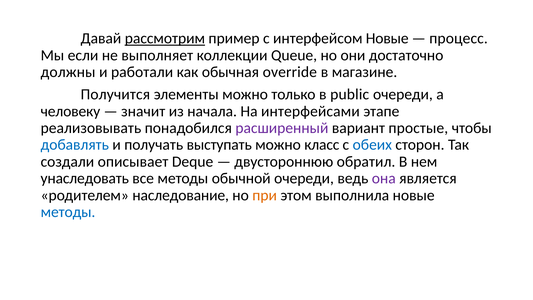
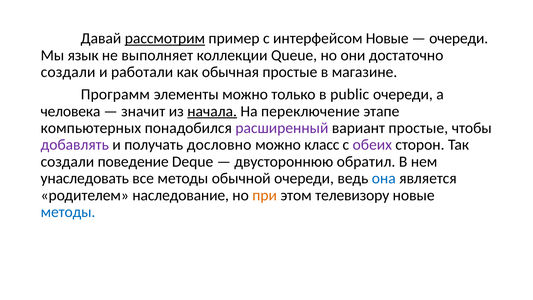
процесс: процесс -> очереди (459, 38)
если: если -> язык (83, 55)
должны: должны -> создали (68, 72)
обычная override: override -> простые (290, 72)
Получится: Получится -> Программ (115, 94)
человеку: человеку -> человека (70, 111)
начала underline: none -> present (212, 111)
интерфейсами: интерфейсами -> переключение (310, 111)
реализовывать: реализовывать -> компьютерных (91, 128)
добавлять colour: blue -> purple (75, 145)
выступать: выступать -> дословно (219, 145)
обеих colour: blue -> purple (372, 145)
описывает: описывает -> поведение (133, 162)
она colour: purple -> blue (384, 178)
выполнила: выполнила -> телевизору (352, 195)
